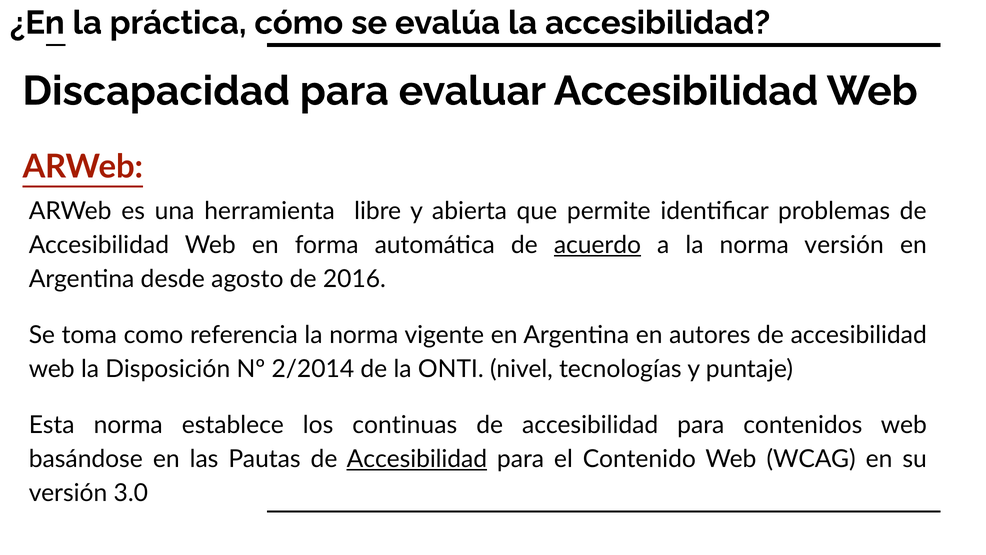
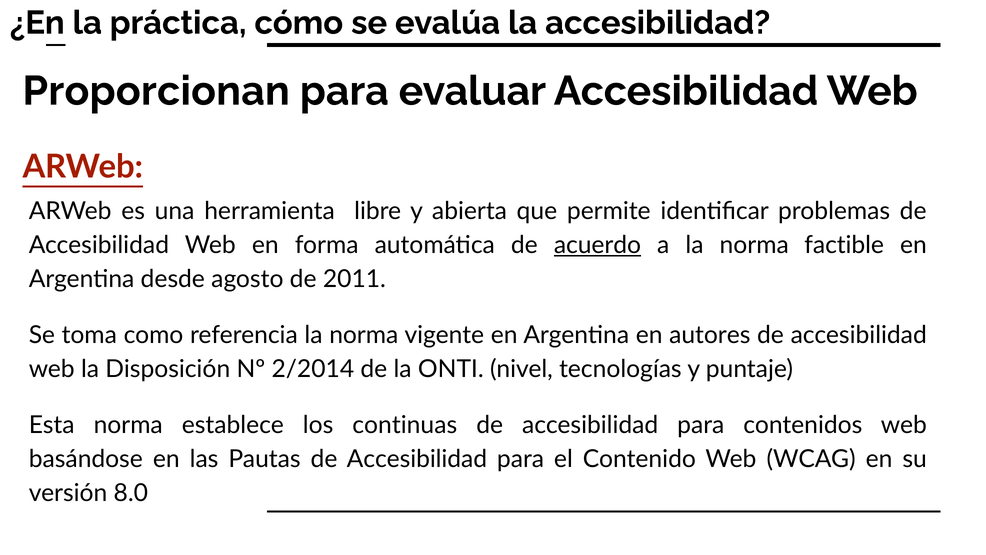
Discapacidad: Discapacidad -> Proporcionan (156, 91)
norma versión: versión -> factible (844, 245)
2016: 2016 -> 2011 (354, 279)
Accesibilidad underline: present -> none (417, 459)
3.0: 3.0 -> 8.0 (131, 493)
